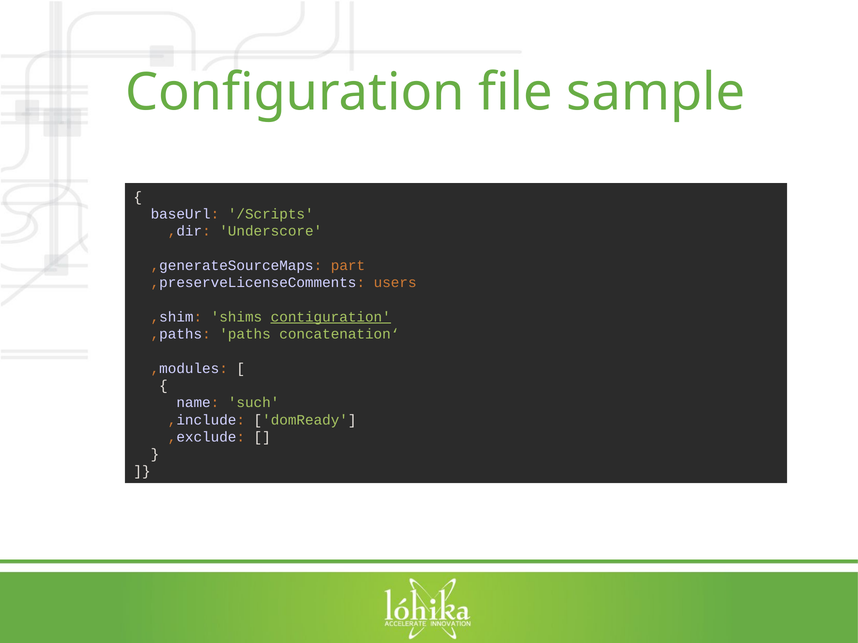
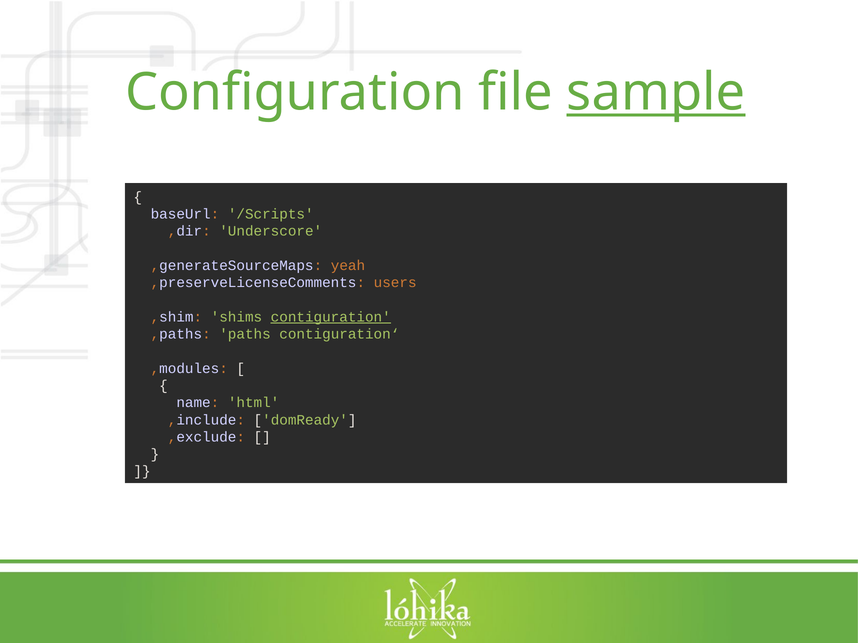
sample underline: none -> present (656, 93)
part: part -> yeah (348, 266)
concatenation‘: concatenation‘ -> contiguration‘ (339, 334)
such: such -> html (254, 403)
